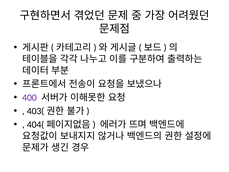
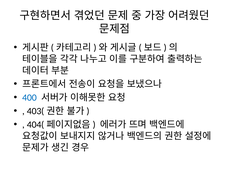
400 colour: purple -> blue (30, 97)
